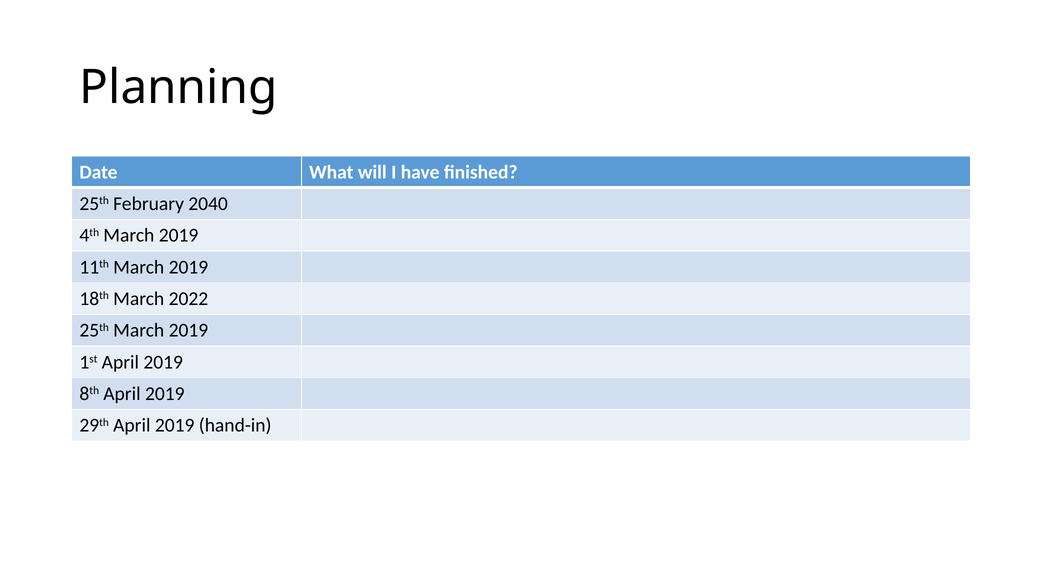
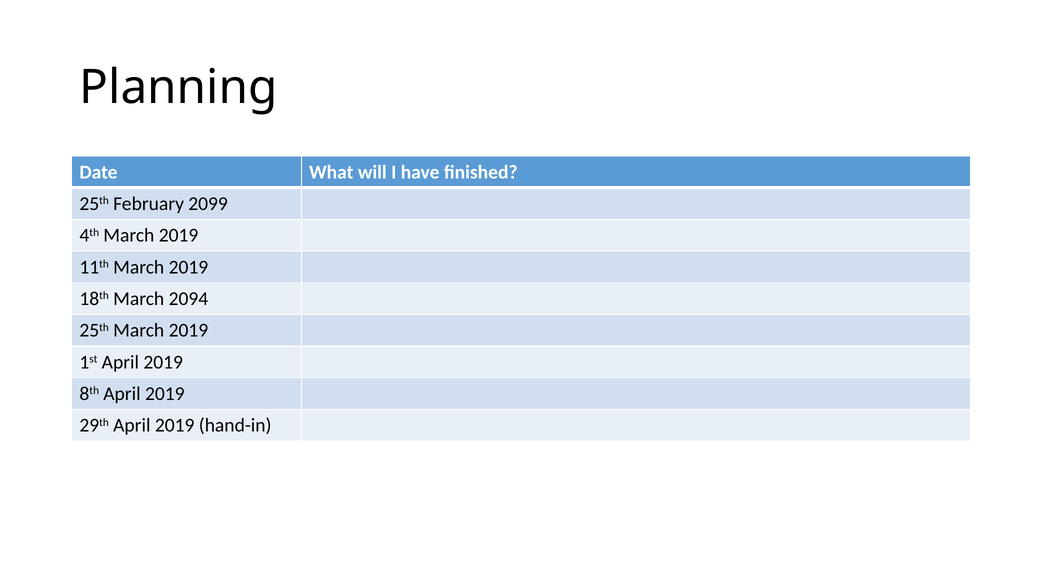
2040: 2040 -> 2099 (208, 204)
2022: 2022 -> 2094 (188, 299)
